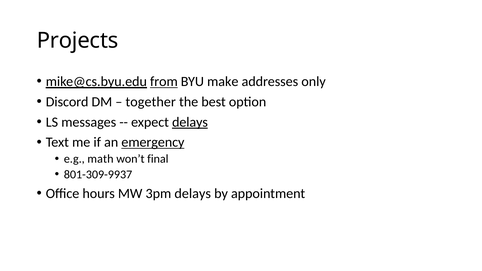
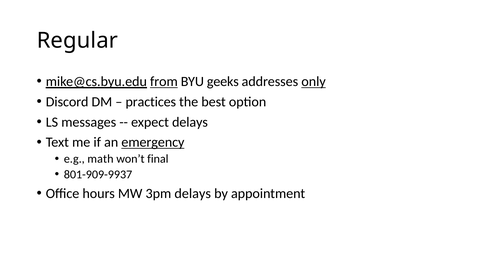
Projects: Projects -> Regular (77, 40)
make: make -> geeks (223, 82)
only underline: none -> present (314, 82)
together: together -> practices (151, 102)
delays underline: present -> none (190, 122)
801-309-9937: 801-309-9937 -> 801-909-9937 (98, 174)
